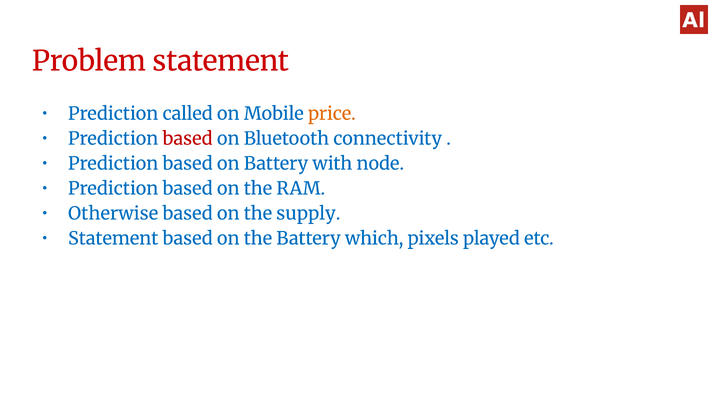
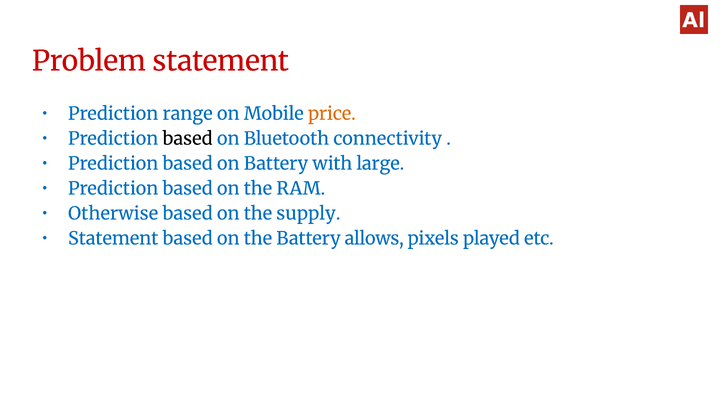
called: called -> range (188, 114)
based colour: red -> black (188, 139)
node: node -> large (380, 164)
which: which -> allows (374, 238)
